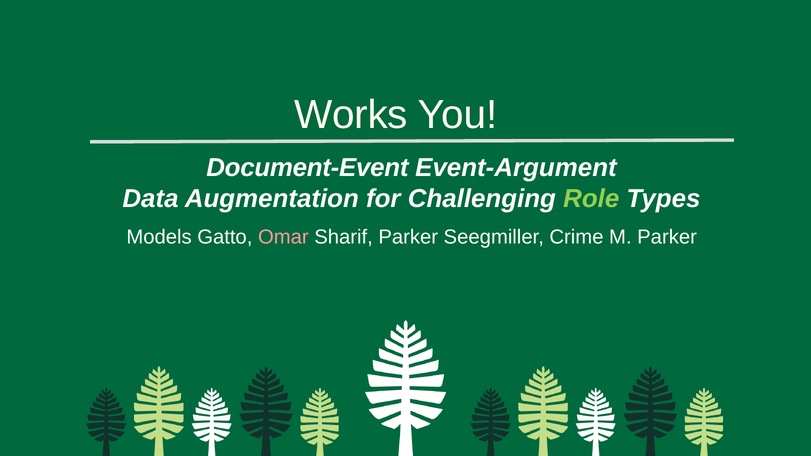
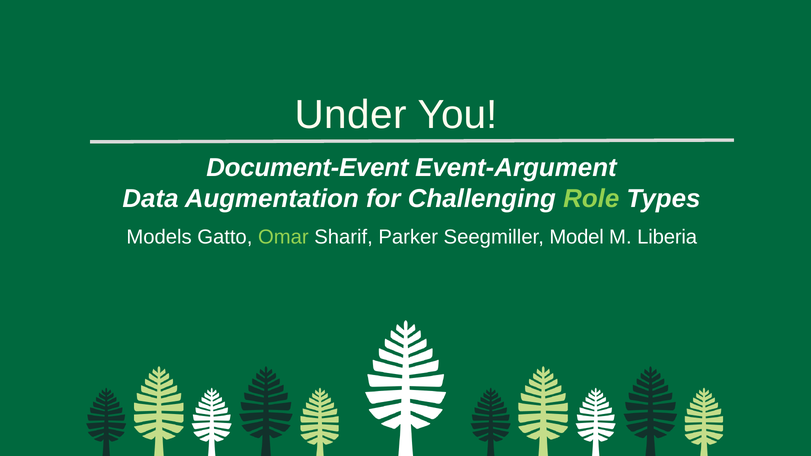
Works: Works -> Under (351, 115)
Omar colour: pink -> light green (283, 237)
Crime: Crime -> Model (577, 237)
M Parker: Parker -> Liberia (667, 237)
